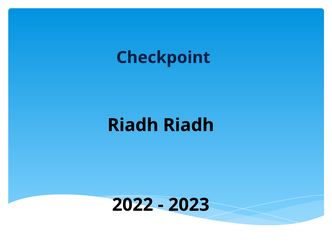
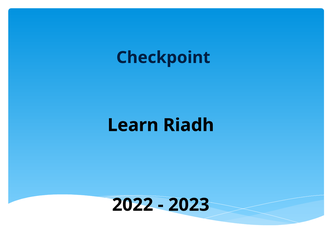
Riadh: Riadh -> Learn (133, 125)
